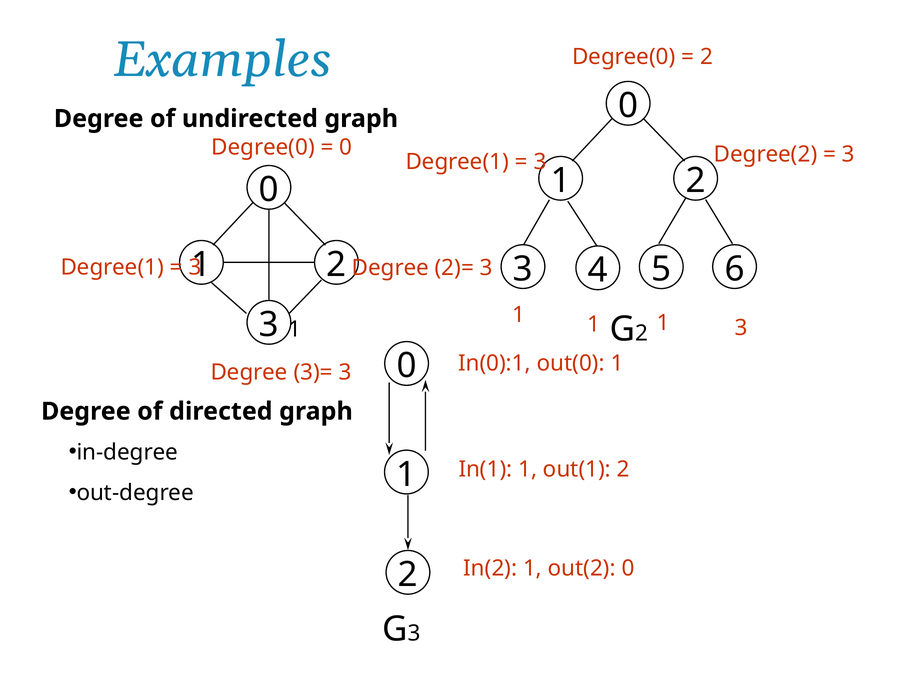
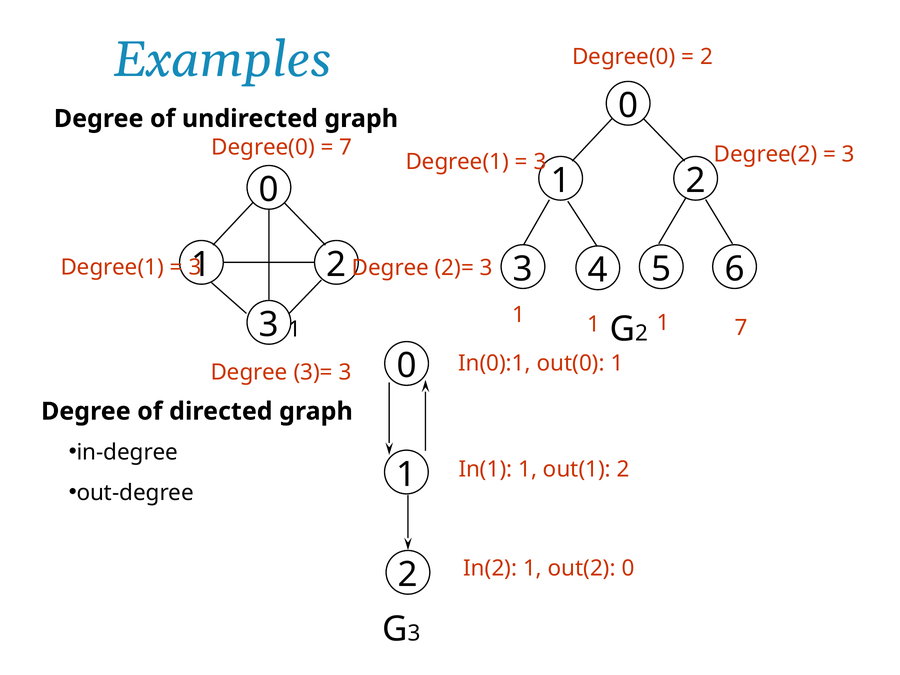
0: 0 -> 7 (346, 147)
1 3: 3 -> 7 (741, 328)
